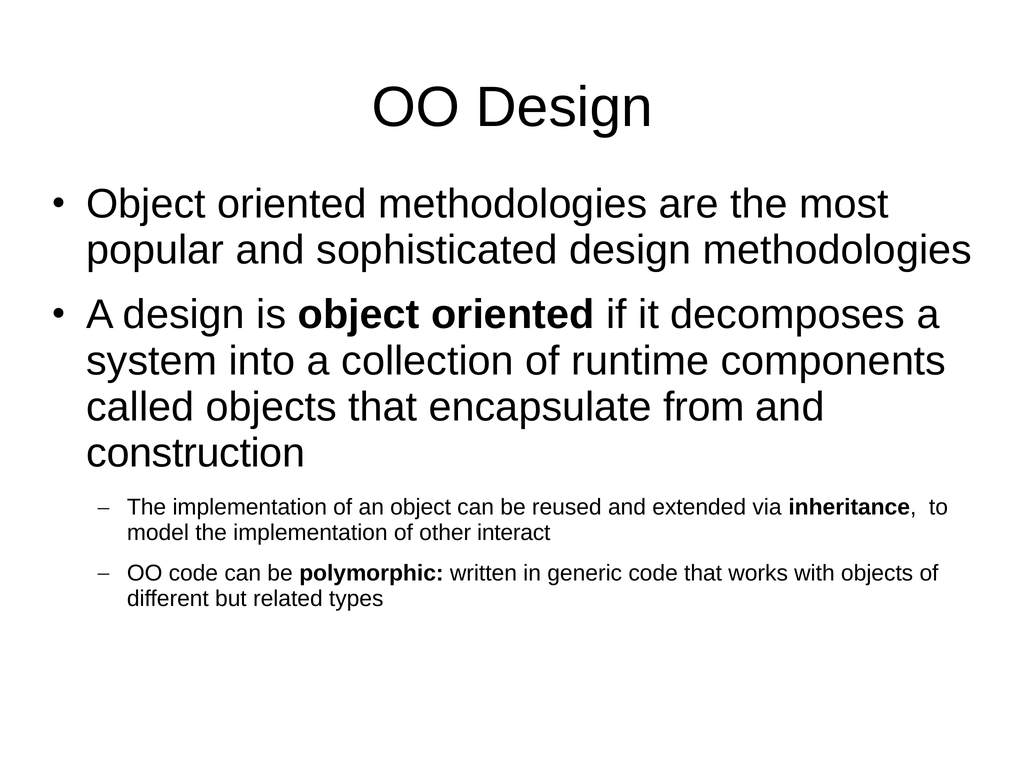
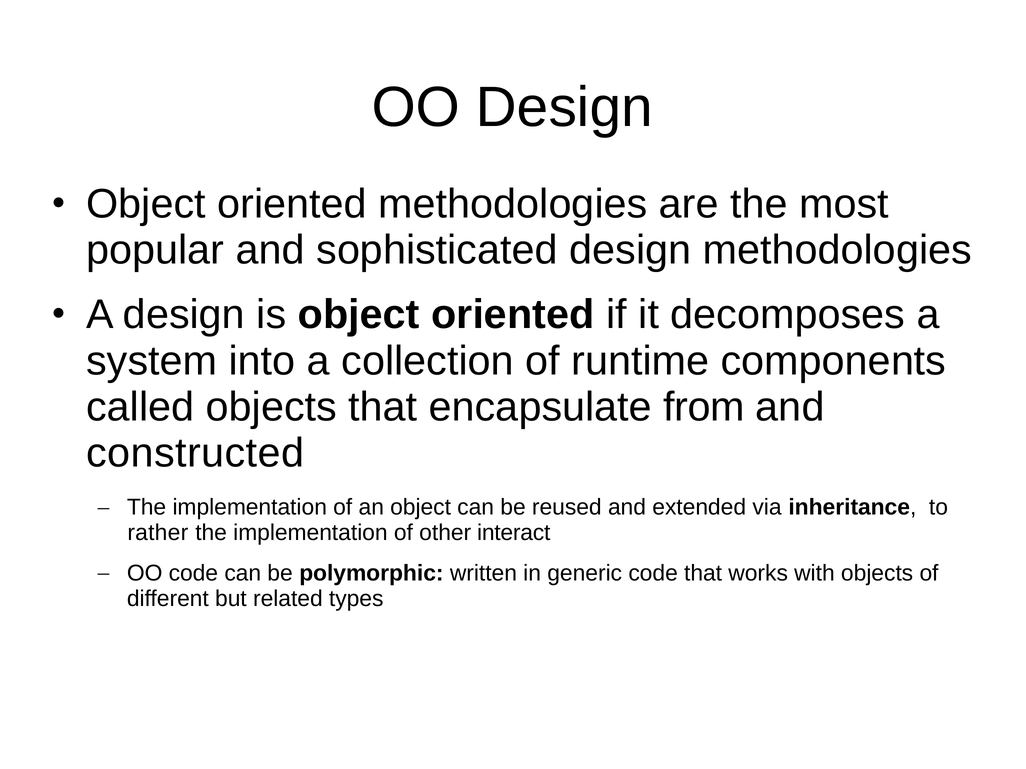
construction: construction -> constructed (195, 454)
model: model -> rather (158, 533)
